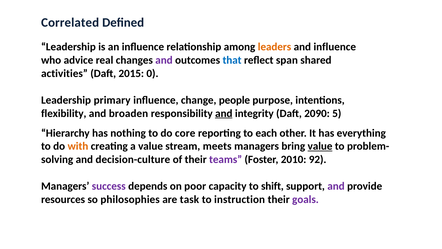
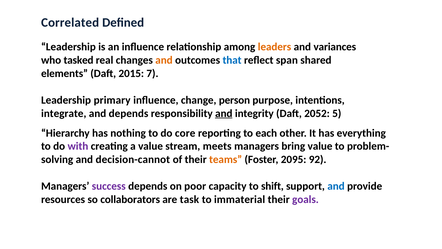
and influence: influence -> variances (335, 47)
advice: advice -> tasked (79, 60)
and colour: purple -> orange (164, 60)
activities: activities -> elements (65, 73)
0: 0 -> 7 (152, 73)
people: people -> person (234, 100)
flexibility: flexibility -> integrate (64, 113)
and broaden: broaden -> depends (129, 113)
2090: 2090 -> 2052 (317, 113)
with colour: orange -> purple (78, 146)
value underline: present -> none (320, 146)
decision-culture: decision-culture -> decision-cannot (133, 159)
teams colour: purple -> orange (226, 159)
2010: 2010 -> 2095 (294, 159)
and colour: purple -> blue (336, 186)
philosophies: philosophies -> collaborators (130, 199)
instruction: instruction -> immaterial (240, 199)
